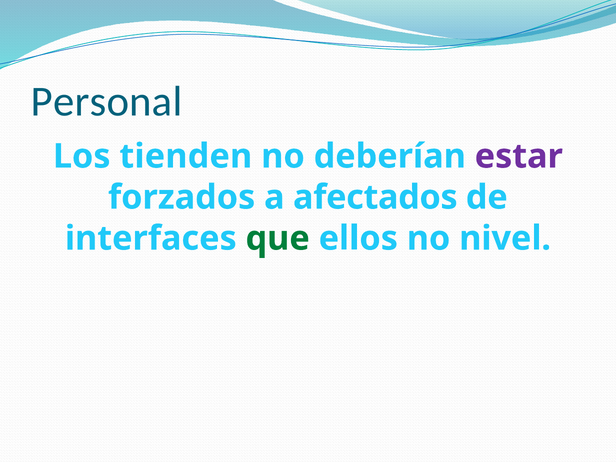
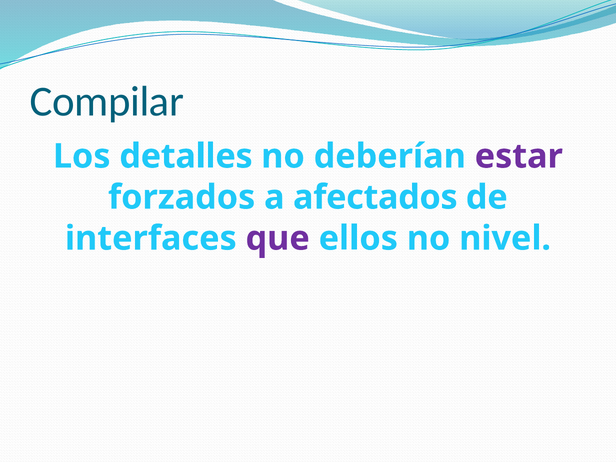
Personal: Personal -> Compilar (107, 102)
tienden: tienden -> detalles (186, 156)
que colour: green -> purple (278, 238)
